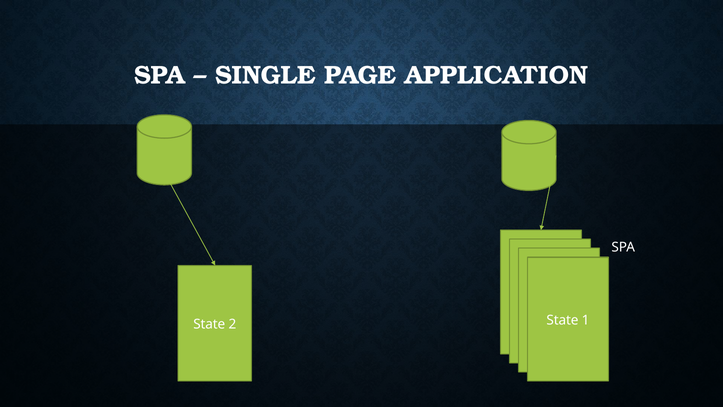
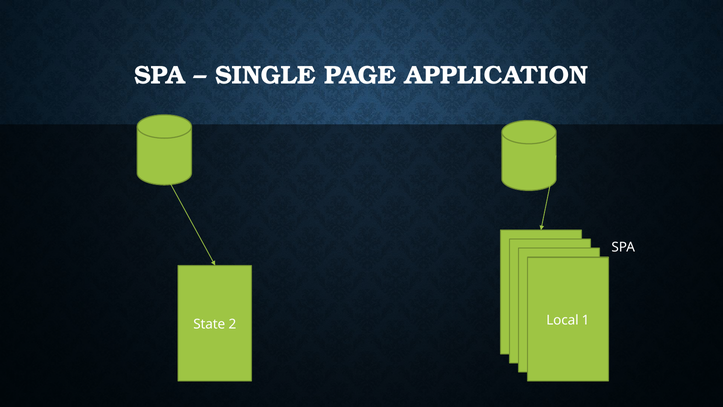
State: State -> Local (562, 320)
